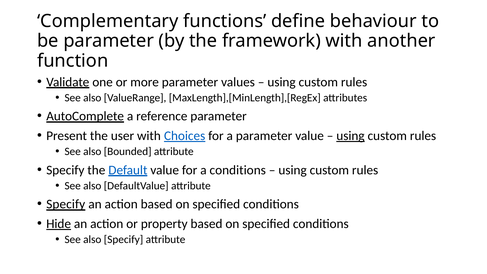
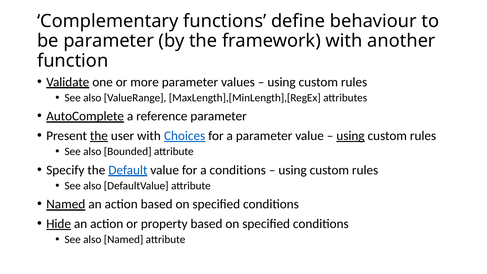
the underline: none -> present (99, 136)
Specify: Specify -> Named (66, 204)
also Specify: Specify -> Named (124, 239)
